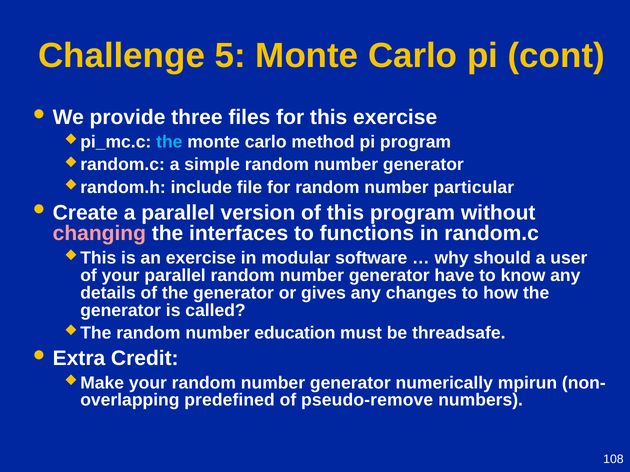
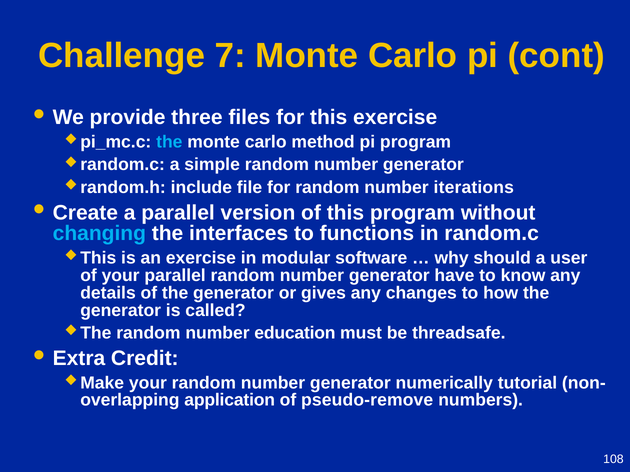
5: 5 -> 7 (230, 56)
particular: particular -> iterations (474, 187)
changing colour: pink -> light blue (99, 234)
mpirun: mpirun -> tutorial (527, 383)
predefined: predefined -> application (230, 401)
